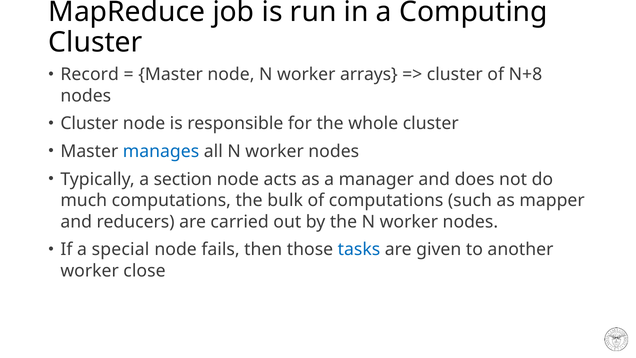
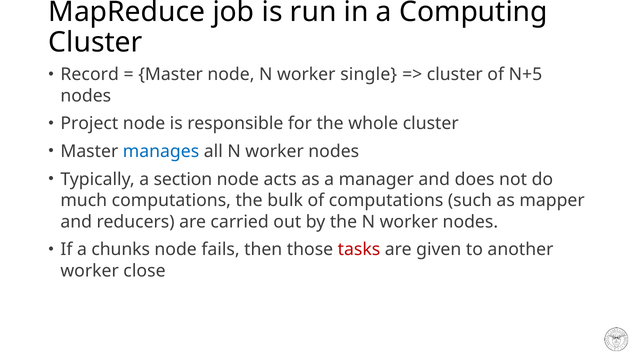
arrays: arrays -> single (369, 75)
N+8: N+8 -> N+5 (525, 75)
Cluster: Cluster -> Project (89, 124)
special: special -> chunks (121, 249)
tasks colour: blue -> red (359, 249)
